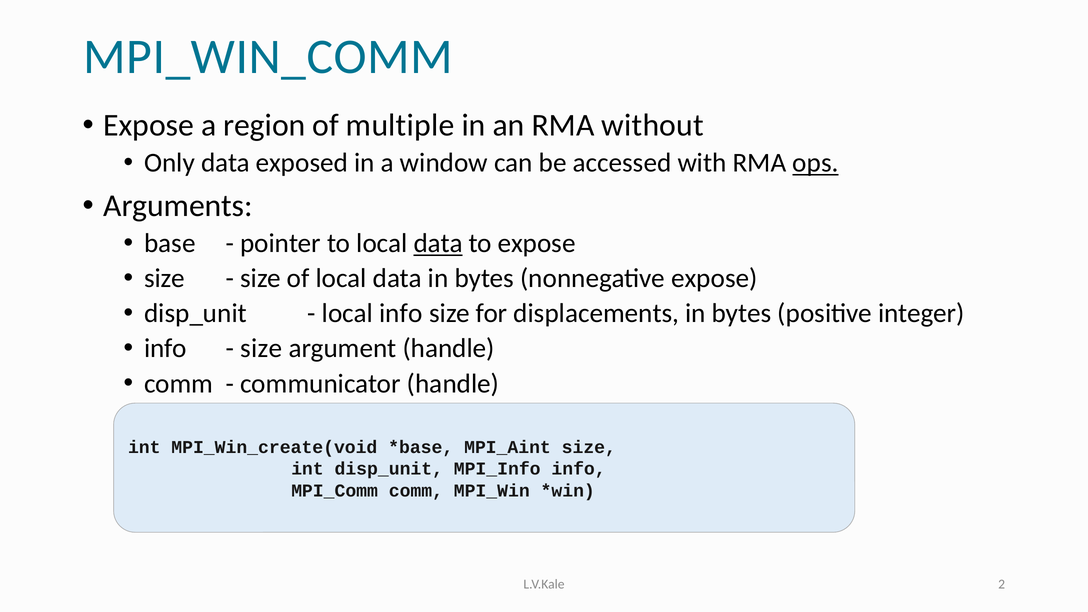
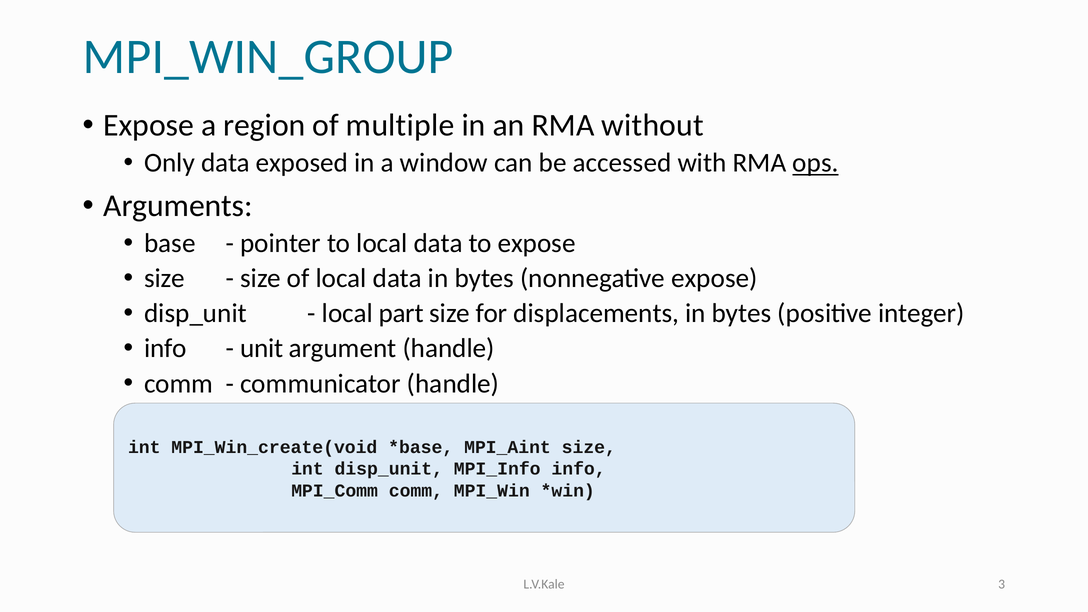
MPI_WIN_COMM: MPI_WIN_COMM -> MPI_WIN_GROUP (268, 57)
data underline: present -> none (438, 243)
local info: info -> part (401, 313)
size: size -> unit (262, 349)
2: 2 -> 3 (1002, 584)
